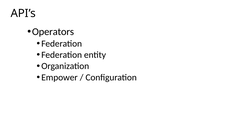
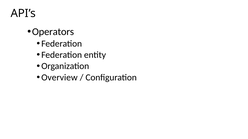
Empower: Empower -> Overview (59, 78)
